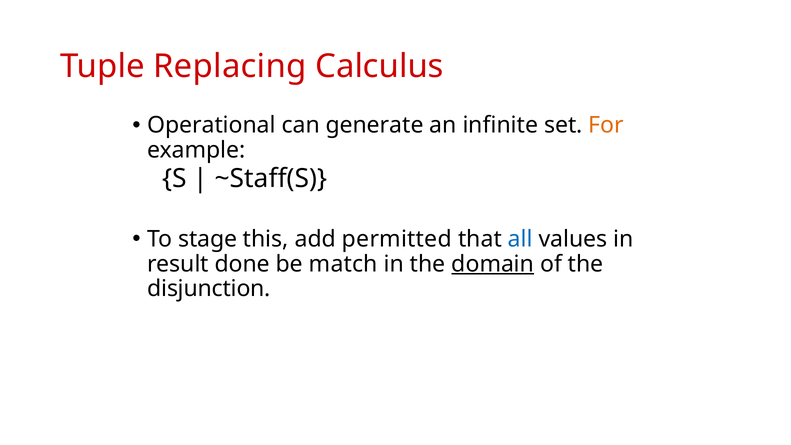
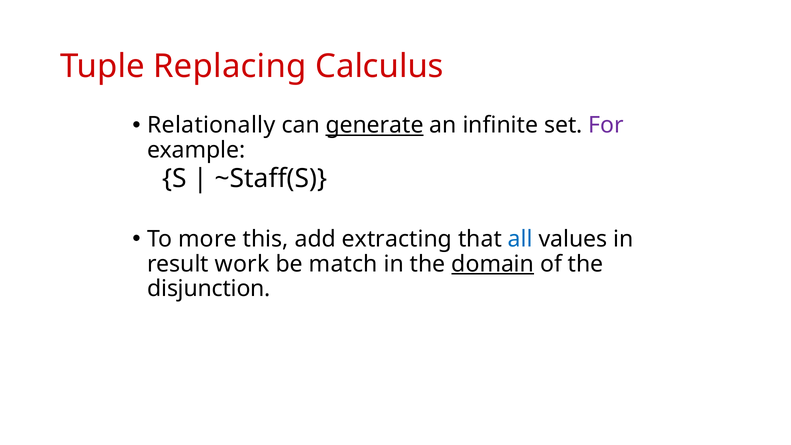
Operational: Operational -> Relationally (211, 125)
generate underline: none -> present (375, 125)
For colour: orange -> purple (606, 125)
stage: stage -> more (208, 239)
permitted: permitted -> extracting (397, 239)
done: done -> work (242, 264)
